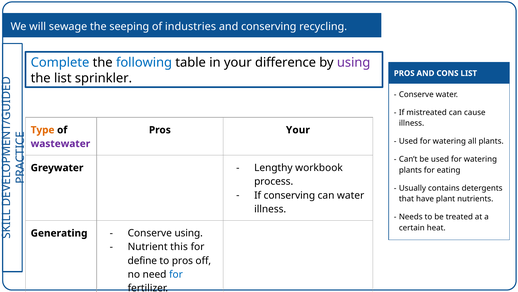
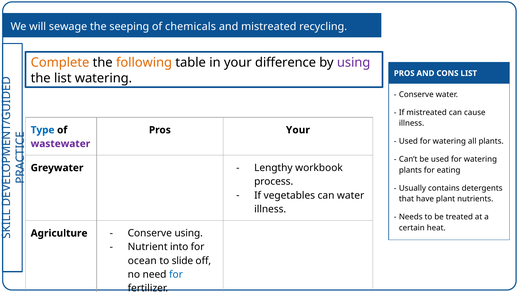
industries: industries -> chemicals (190, 27)
and conserving: conserving -> mistreated (269, 27)
Complete colour: blue -> orange (60, 63)
following colour: blue -> orange (144, 63)
list sprinkler: sprinkler -> watering (103, 78)
Type colour: orange -> blue (43, 130)
If conserving: conserving -> vegetables (289, 195)
Generating: Generating -> Agriculture (59, 233)
this: this -> into (179, 246)
define: define -> ocean (142, 260)
to pros: pros -> slide (182, 260)
